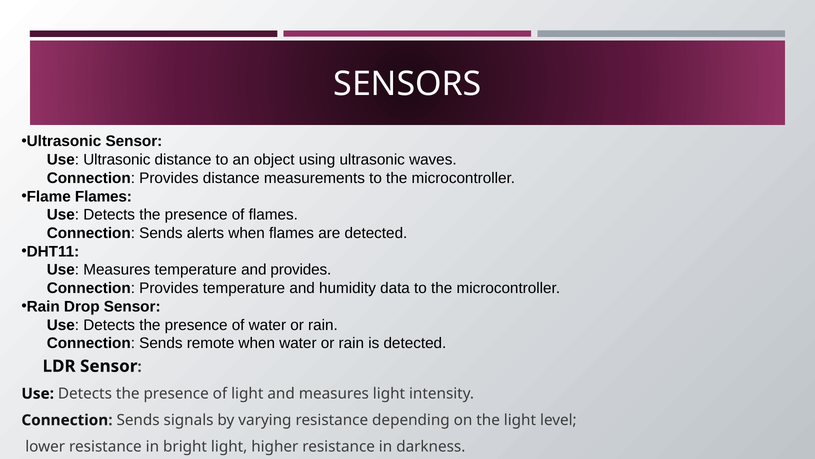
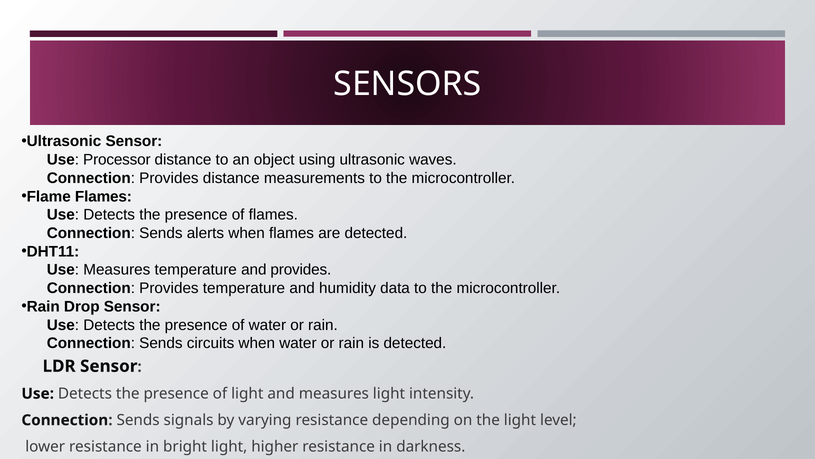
Use Ultrasonic: Ultrasonic -> Processor (117, 160)
remote: remote -> circuits (211, 343)
